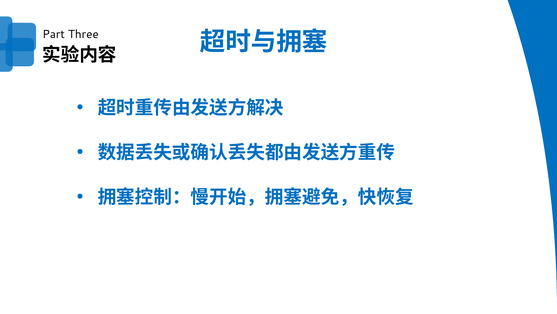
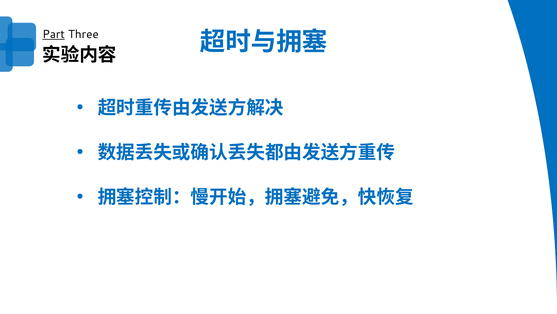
Part underline: none -> present (54, 34)
